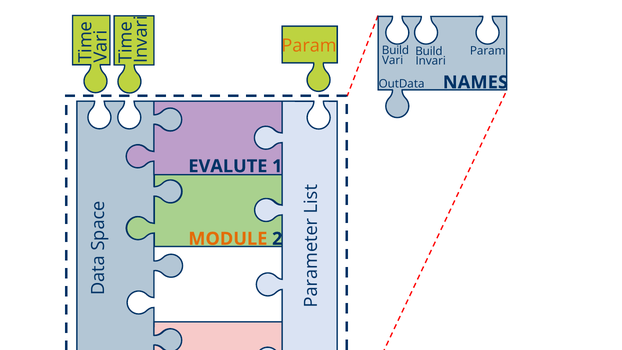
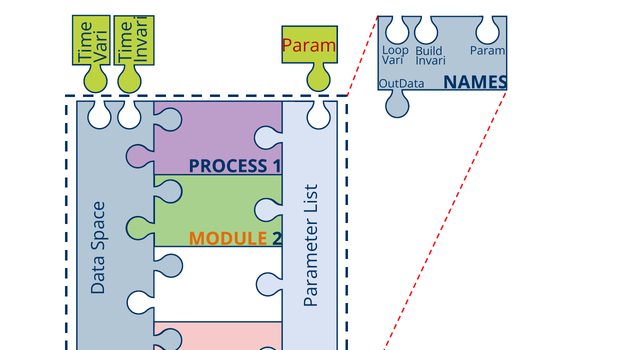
Param colour: orange -> red (309, 46)
Build: Build -> Loop (395, 50)
EVALUTE: EVALUTE -> PROCESS (228, 166)
